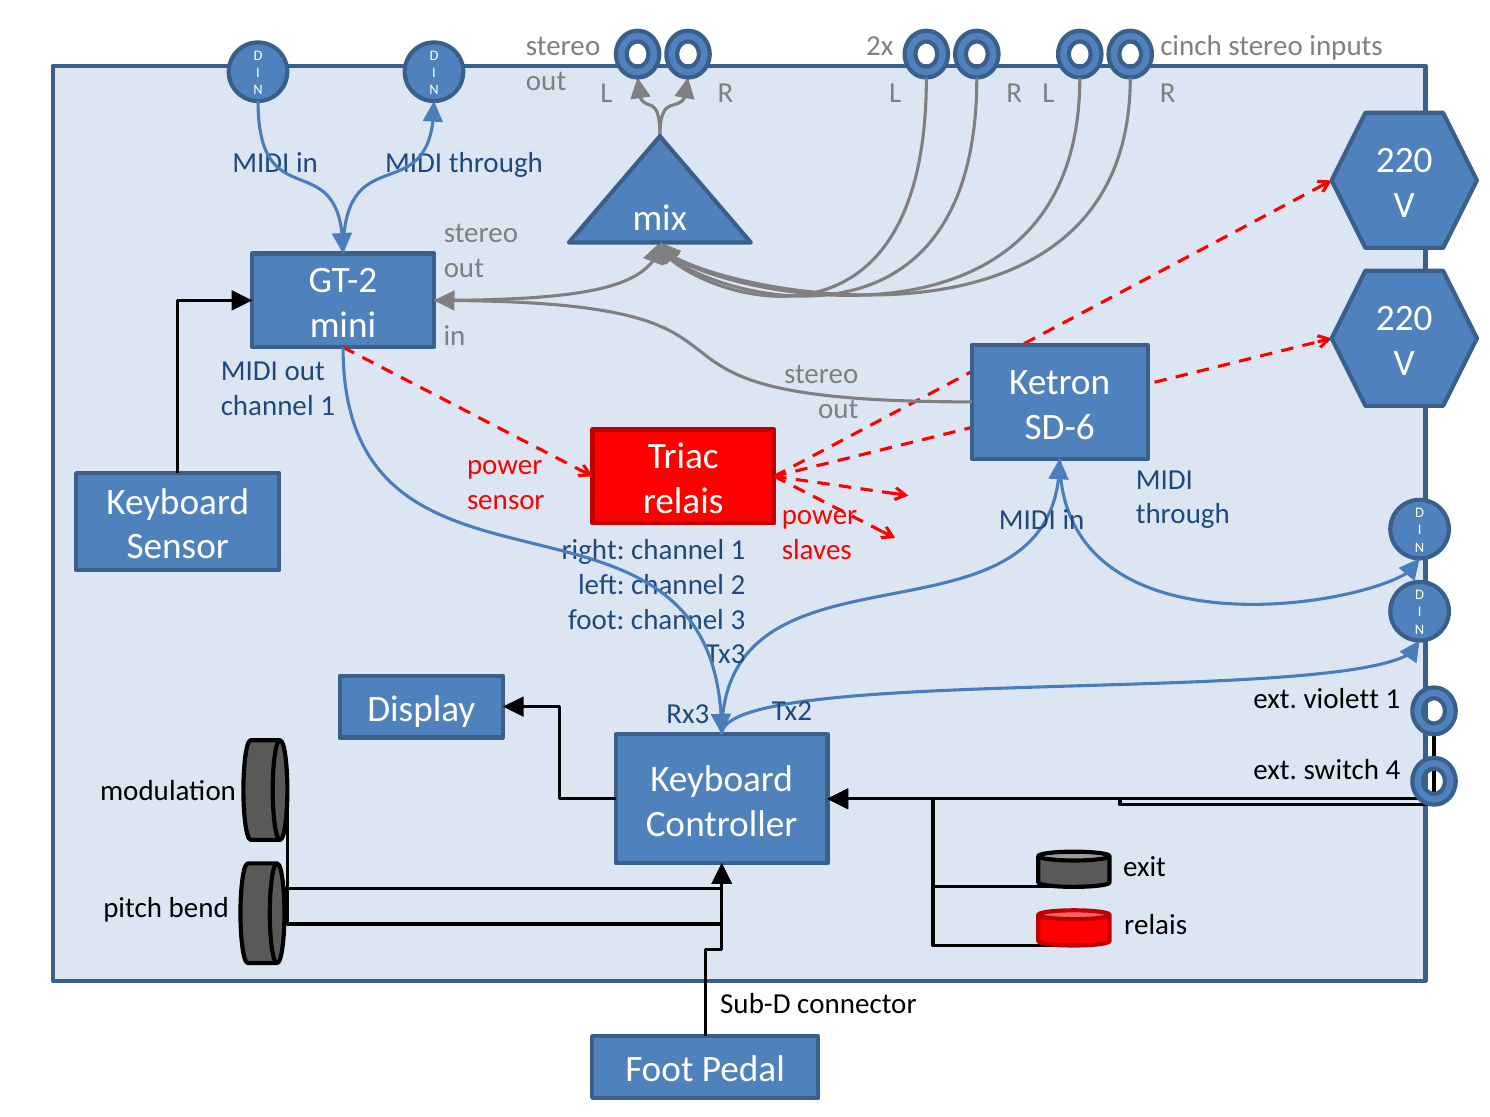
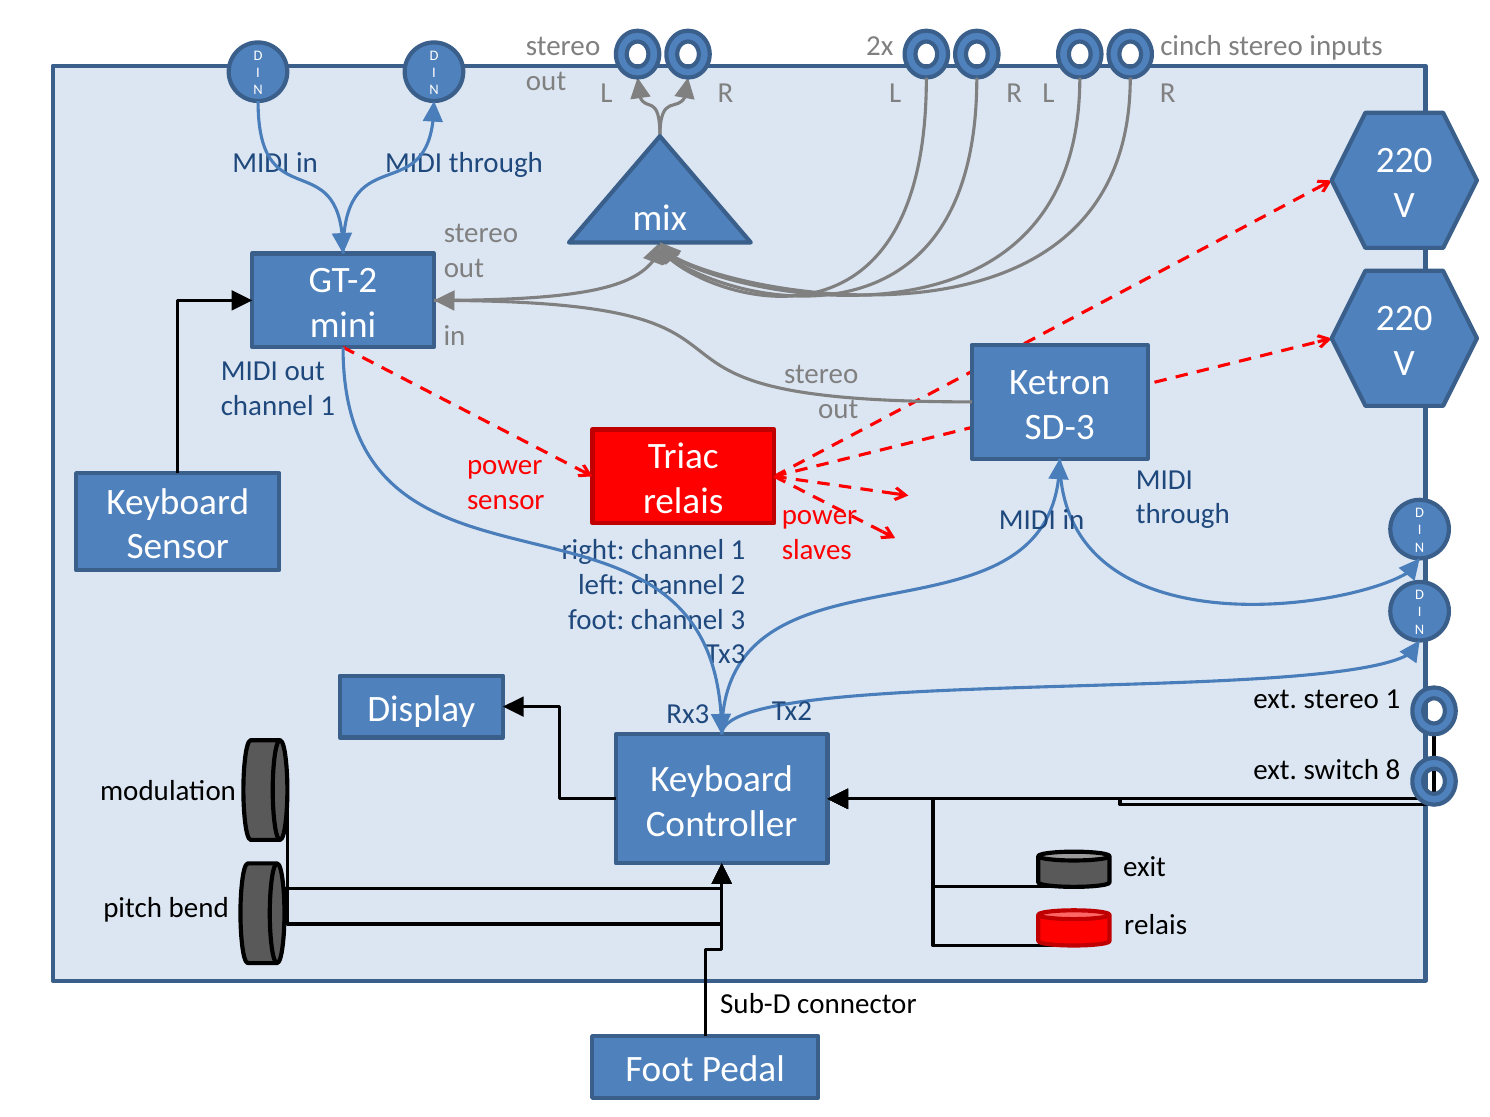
SD-6: SD-6 -> SD-3 (1060, 427)
ext violett: violett -> stereo (1341, 700)
4: 4 -> 8 (1393, 770)
